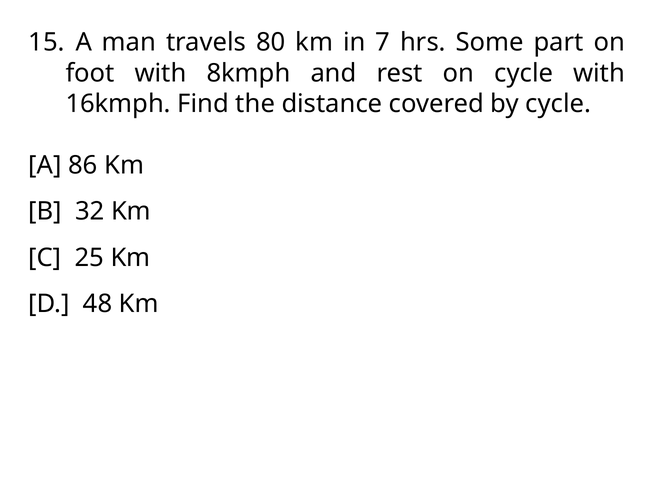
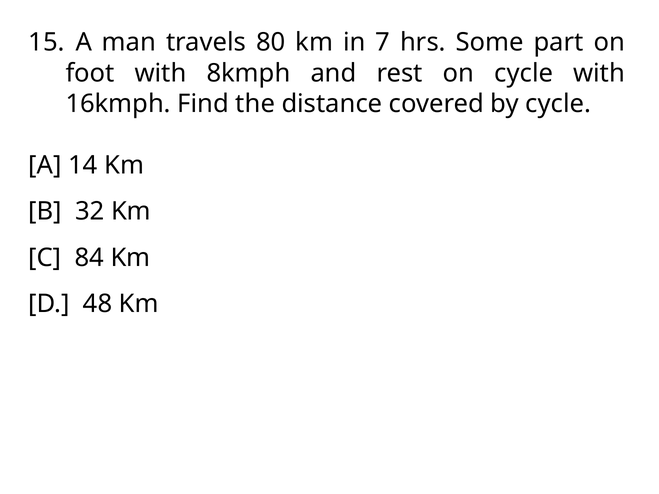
86: 86 -> 14 (83, 165)
25: 25 -> 84 (89, 258)
